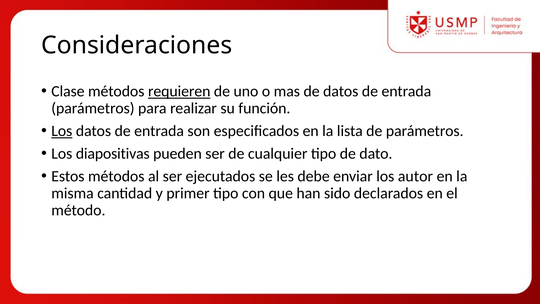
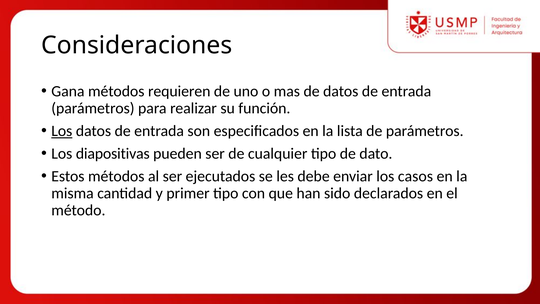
Clase: Clase -> Gana (68, 91)
requieren underline: present -> none (179, 91)
autor: autor -> casos (415, 176)
